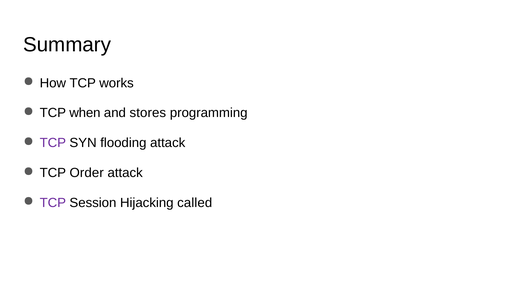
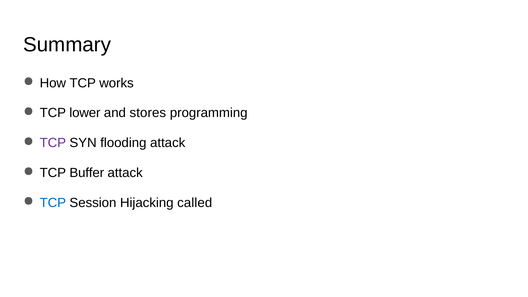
when: when -> lower (85, 113)
Order: Order -> Buffer (87, 173)
TCP colour: purple -> blue (53, 203)
